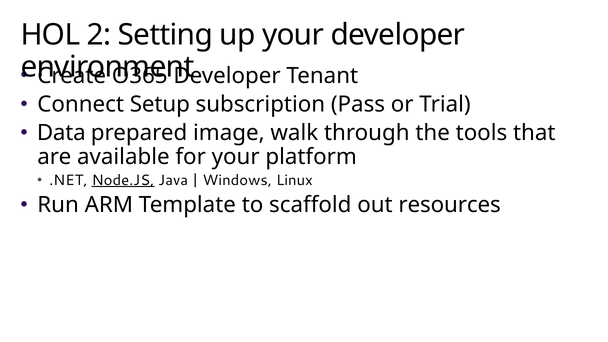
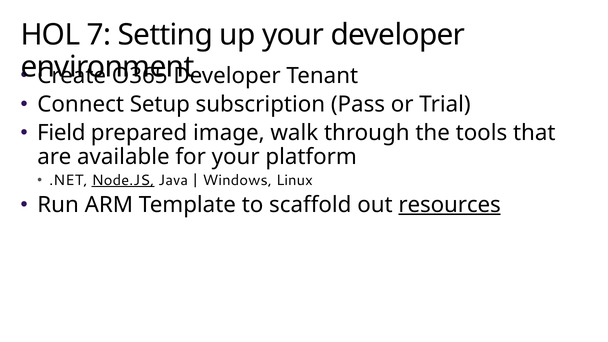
2: 2 -> 7 (99, 35)
Data: Data -> Field (61, 133)
resources underline: none -> present (450, 205)
